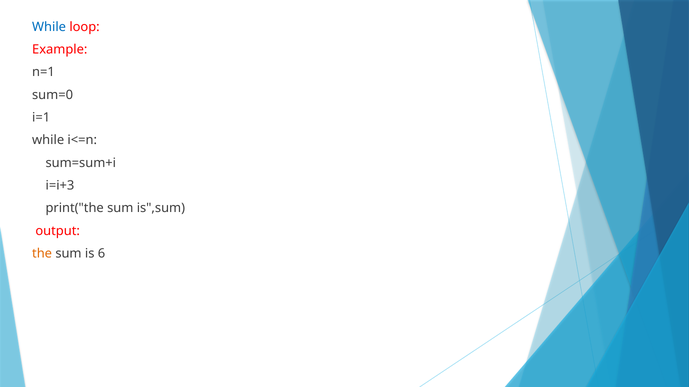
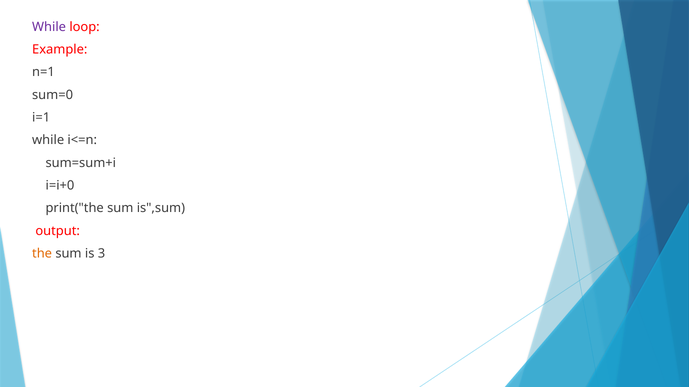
While colour: blue -> purple (49, 27)
i=i+3: i=i+3 -> i=i+0 (60, 186)
6: 6 -> 3 (101, 254)
